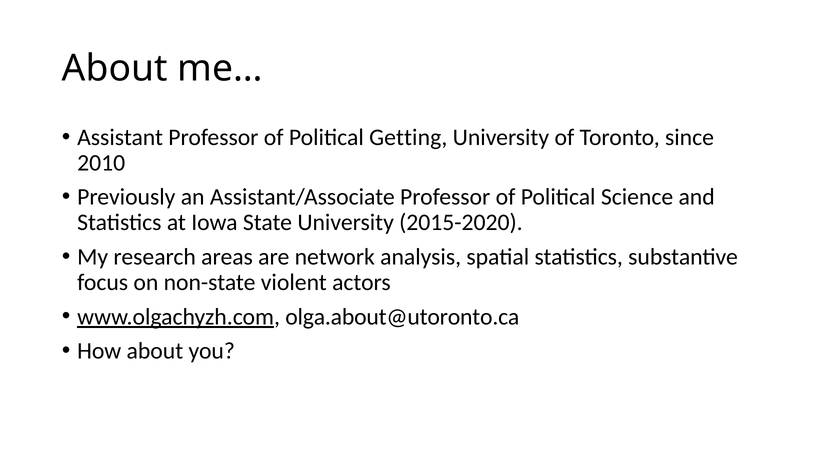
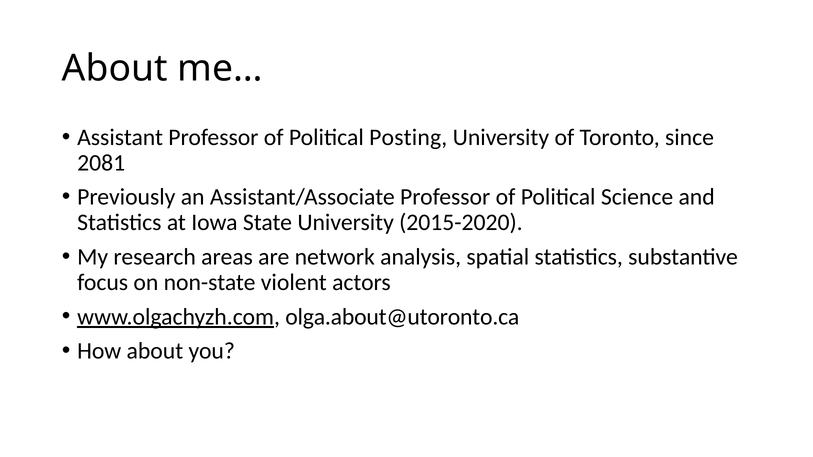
Getting: Getting -> Posting (408, 137)
2010: 2010 -> 2081 (101, 163)
